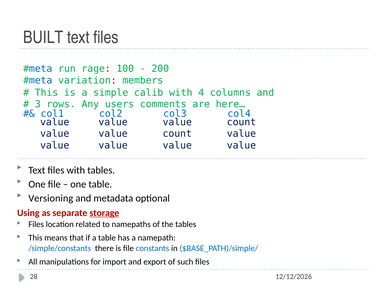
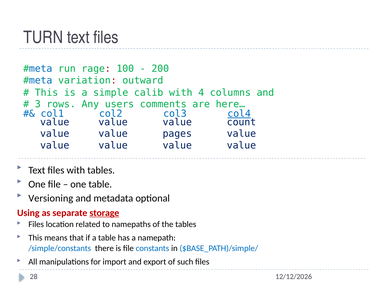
BUILT: BUILT -> TURN (43, 37)
members: members -> outward (143, 80)
col4 underline: none -> present (239, 114)
count: count -> pages (177, 134)
